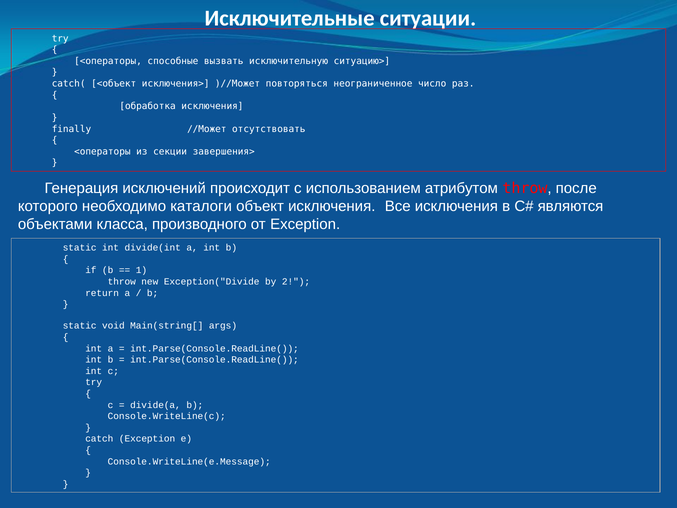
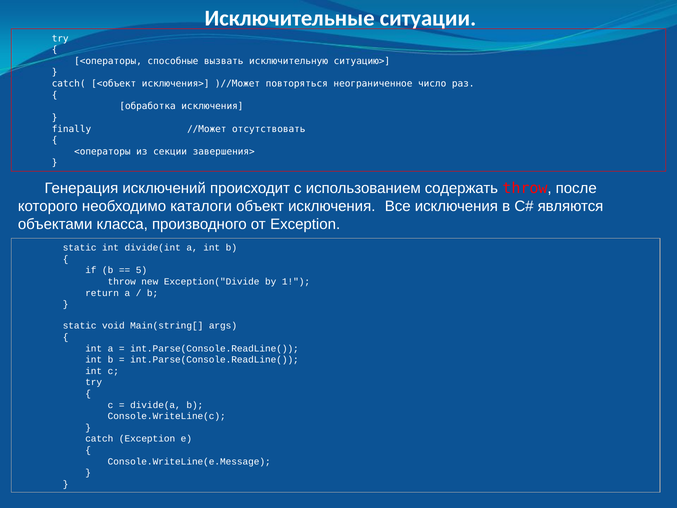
атрибутом: атрибутом -> содержать (461, 188)
1: 1 -> 5 (141, 270)
2: 2 -> 1 (296, 282)
